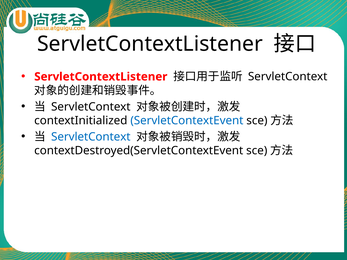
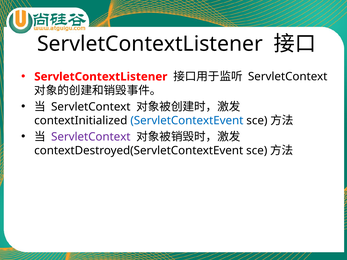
ServletContext colour: blue -> purple (91, 137)
